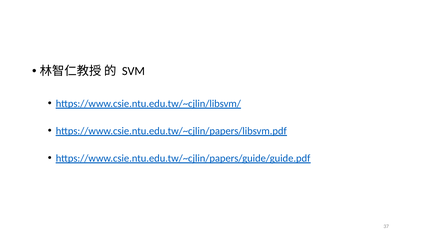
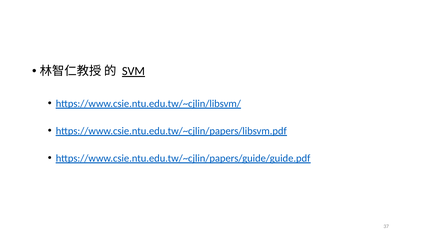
SVM underline: none -> present (133, 71)
